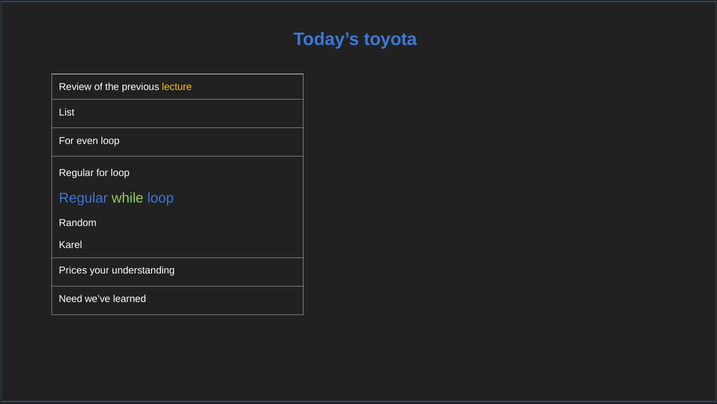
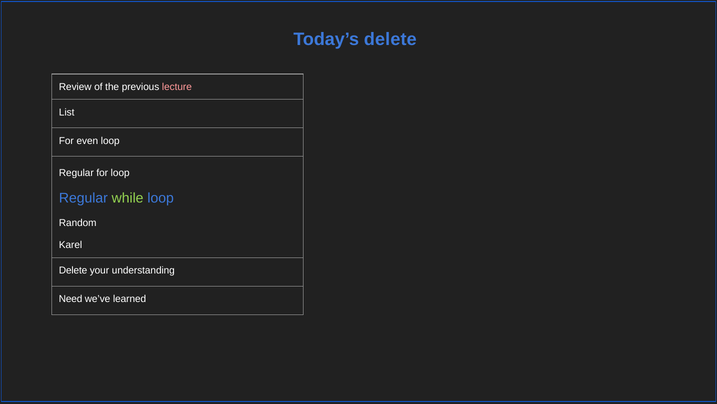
Today’s toyota: toyota -> delete (390, 39)
lecture colour: yellow -> pink (177, 87)
Prices: Prices -> Delete (73, 270)
